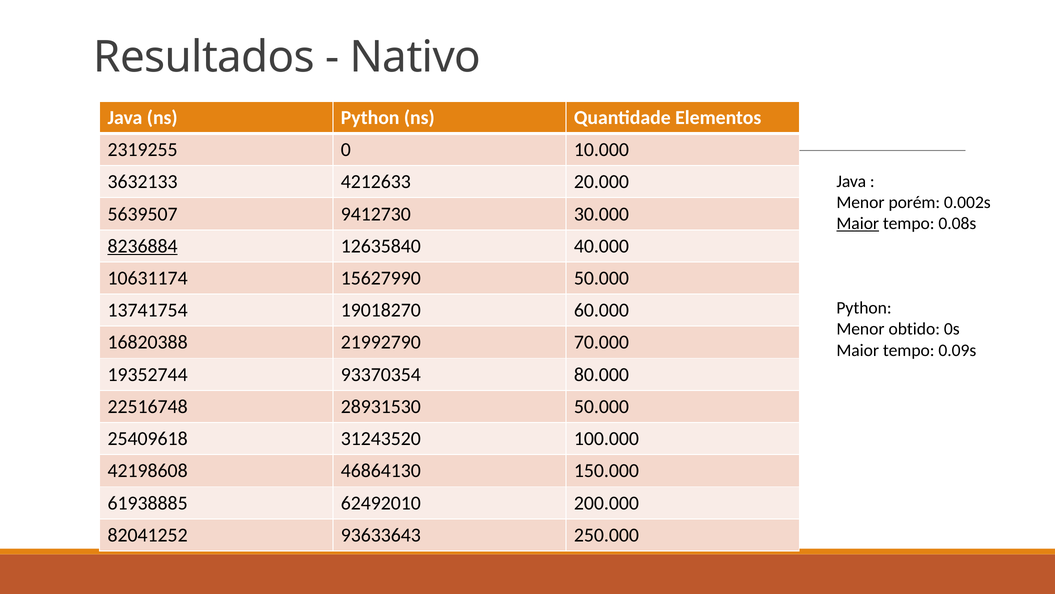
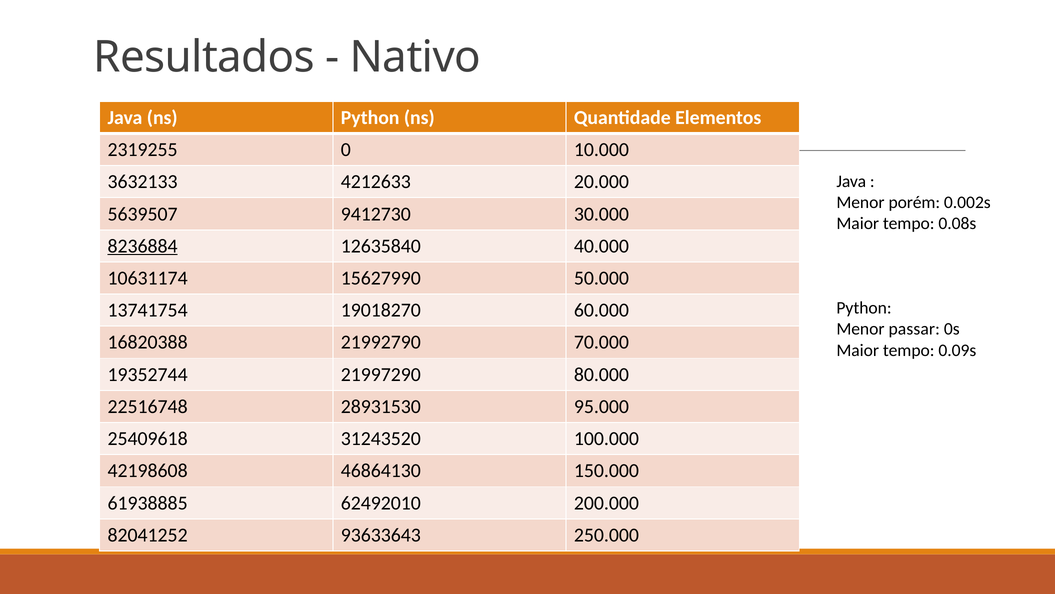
Maior underline: present -> none (858, 223)
obtido: obtido -> passar (914, 329)
93370354: 93370354 -> 21997290 (381, 374)
28931530 50.000: 50.000 -> 95.000 (601, 406)
